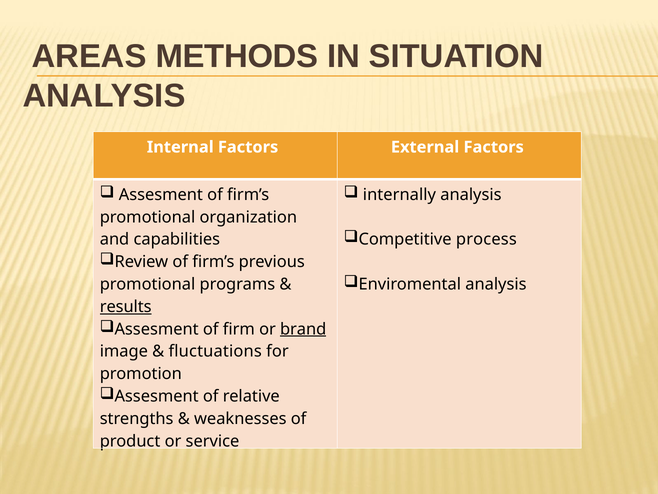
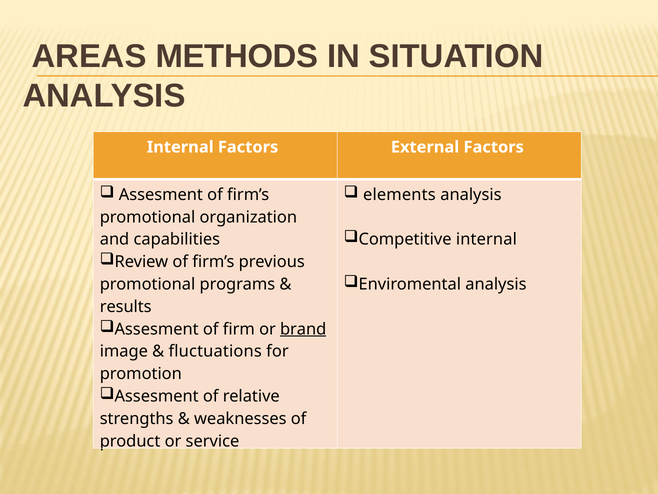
internally: internally -> elements (399, 195)
Competitive process: process -> internal (486, 239)
results underline: present -> none (126, 306)
